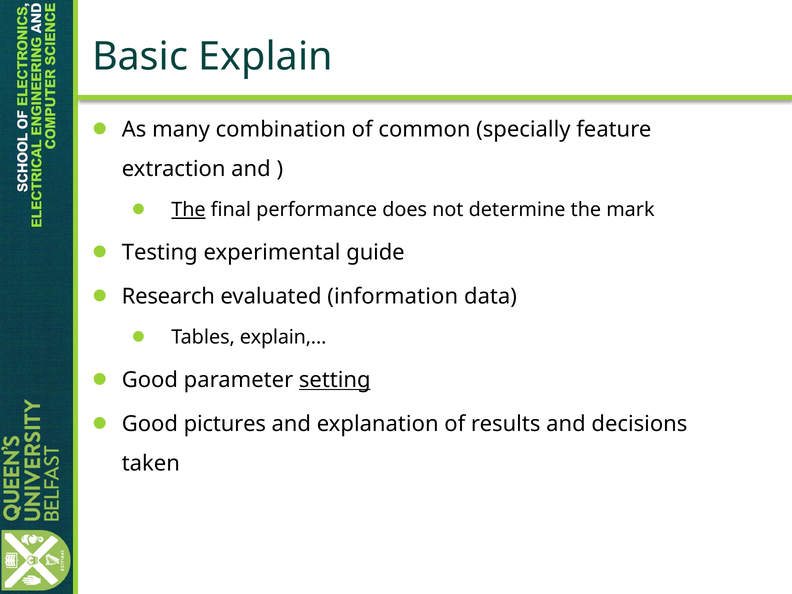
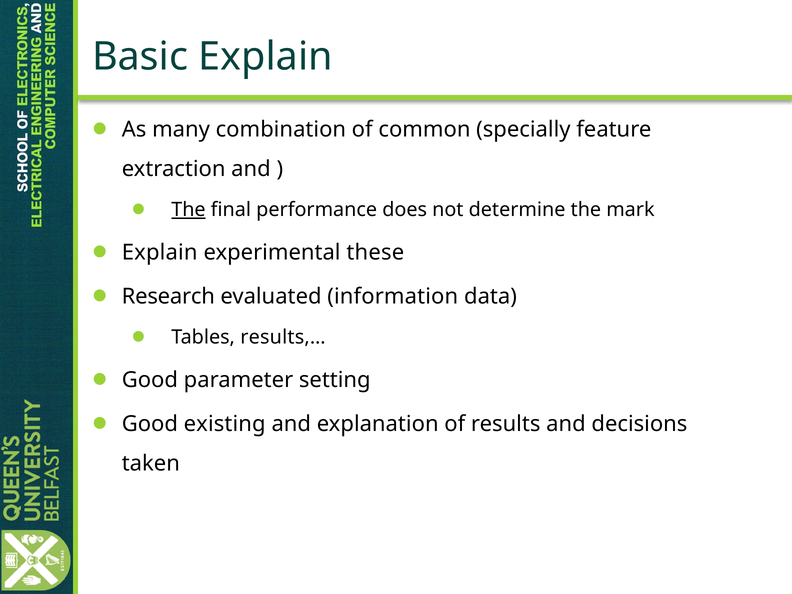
Testing: Testing -> Explain (160, 253)
guide: guide -> these (375, 253)
explain,…: explain,… -> results,… (283, 337)
setting underline: present -> none (335, 380)
pictures: pictures -> existing (225, 424)
